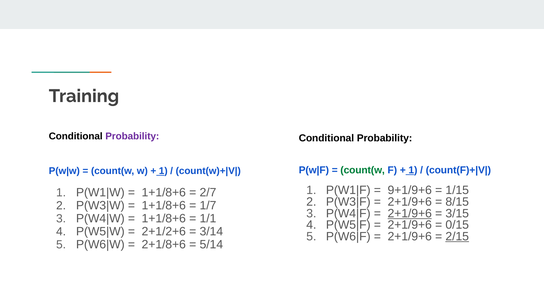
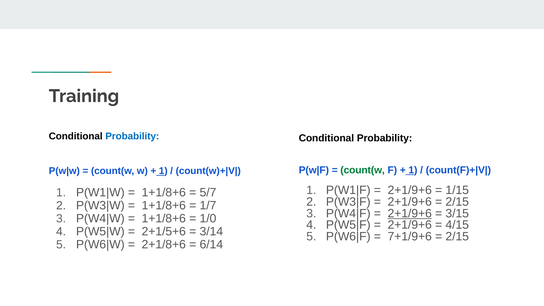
Probability colour: purple -> blue (132, 136)
9+1/9+6: 9+1/9+6 -> 2+1/9+6 (410, 190)
2/7: 2/7 -> 5/7 (208, 192)
8/15: 8/15 -> 2/15 (457, 202)
1/1: 1/1 -> 1/0 (208, 218)
0/15: 0/15 -> 4/15 (457, 225)
2+1/2+6: 2+1/2+6 -> 2+1/5+6 (164, 232)
2+1/9+6: 2+1/9+6 -> 7+1/9+6 (410, 237)
2/15 underline: present -> none (457, 237)
5/14: 5/14 -> 6/14 (211, 245)
